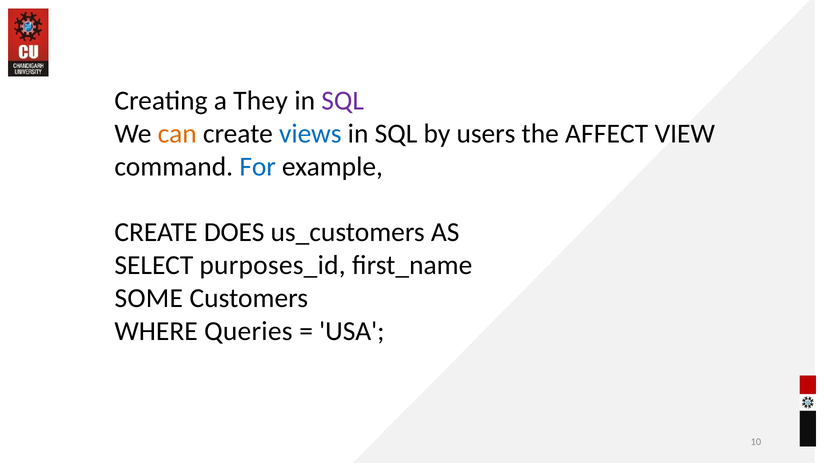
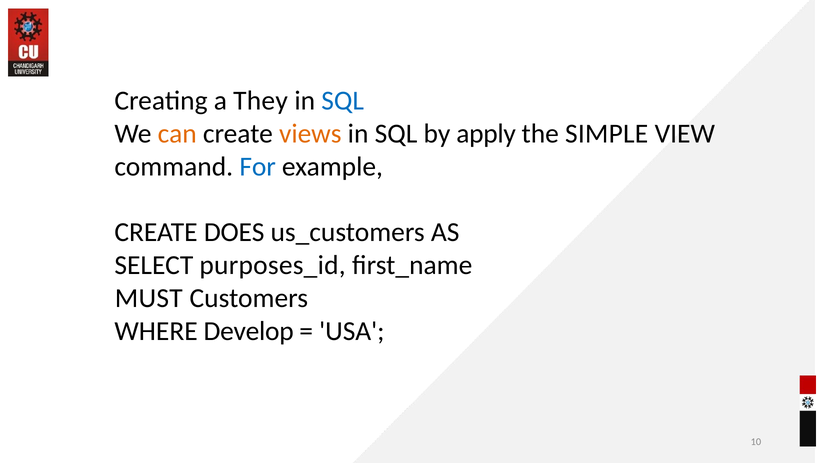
SQL colour: purple -> blue (343, 101)
views colour: blue -> orange (310, 134)
users: users -> apply (486, 134)
AFFECT: AFFECT -> SIMPLE (607, 134)
SOME: SOME -> MUST (149, 299)
Queries: Queries -> Develop (249, 332)
